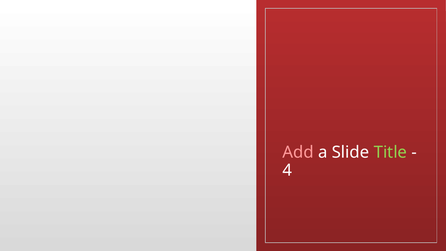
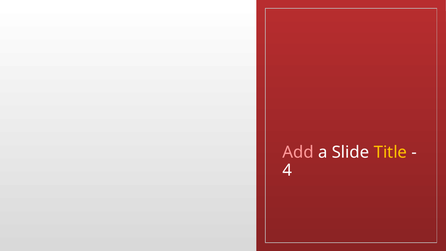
Title colour: light green -> yellow (390, 152)
